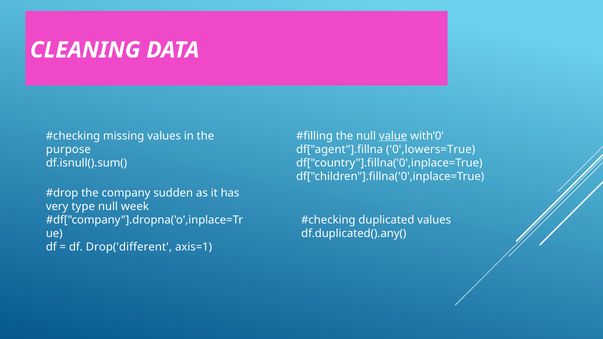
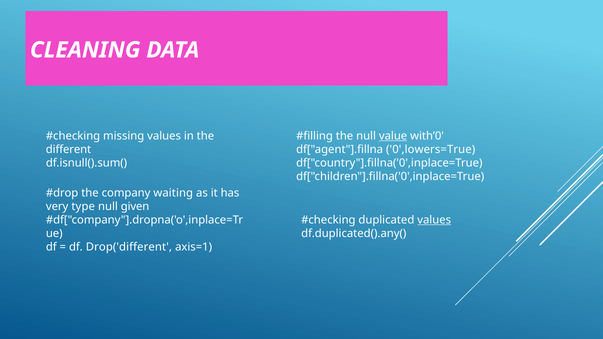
purpose: purpose -> different (68, 150)
sudden: sudden -> waiting (173, 193)
week: week -> given (135, 207)
values underline: none -> present (434, 220)
